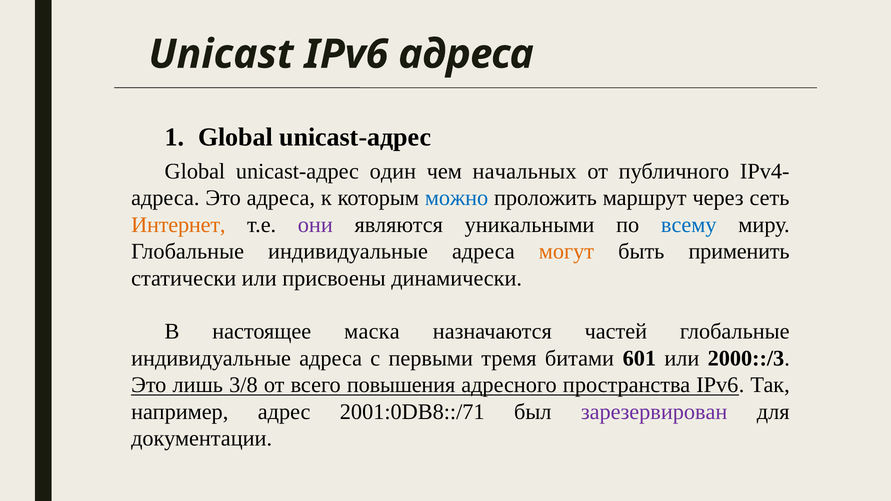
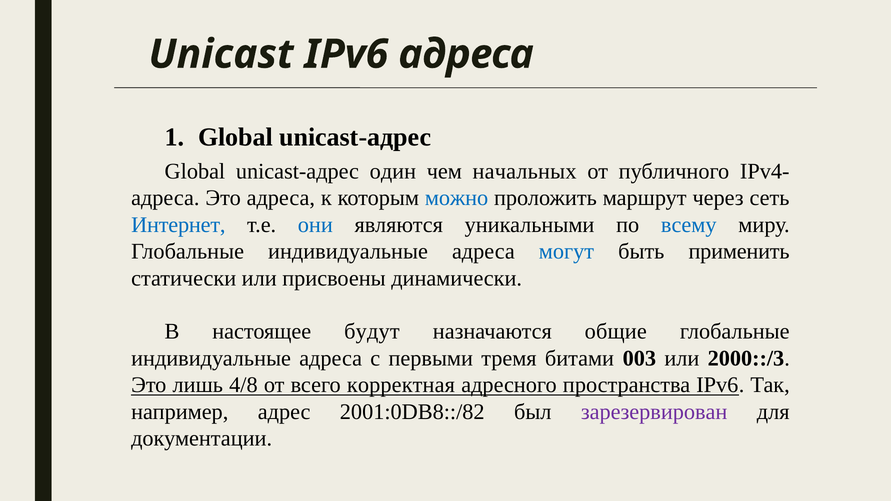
Интернет colour: orange -> blue (178, 225)
они colour: purple -> blue (315, 225)
могут colour: orange -> blue (566, 252)
маска: маска -> будут (372, 332)
частей: частей -> общие (616, 332)
601: 601 -> 003 (639, 358)
3/8: 3/8 -> 4/8 (243, 385)
повышения: повышения -> корректная (401, 385)
2001:0DB8::/71: 2001:0DB8::/71 -> 2001:0DB8::/82 (412, 412)
